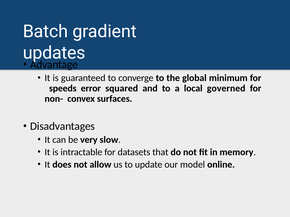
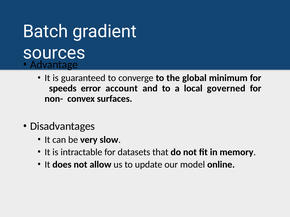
updates: updates -> sources (54, 53)
squared: squared -> account (122, 89)
